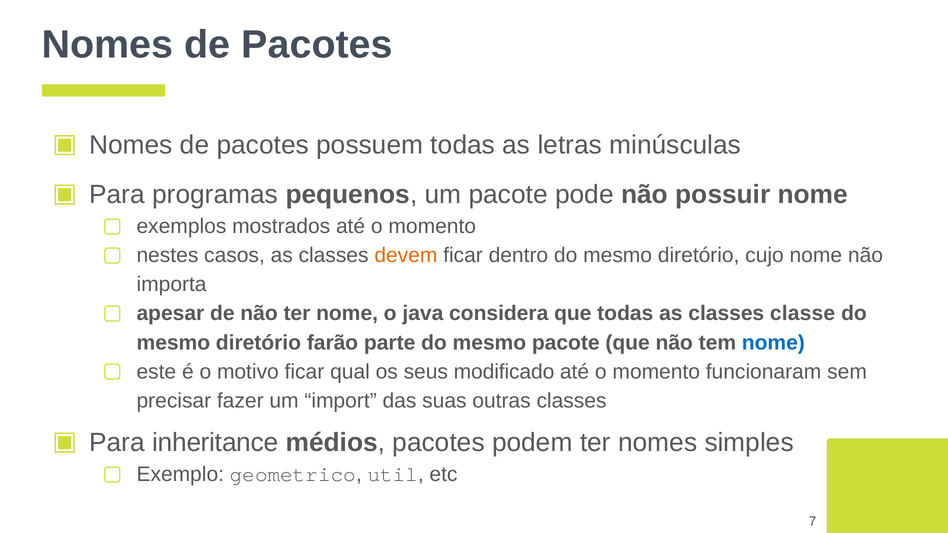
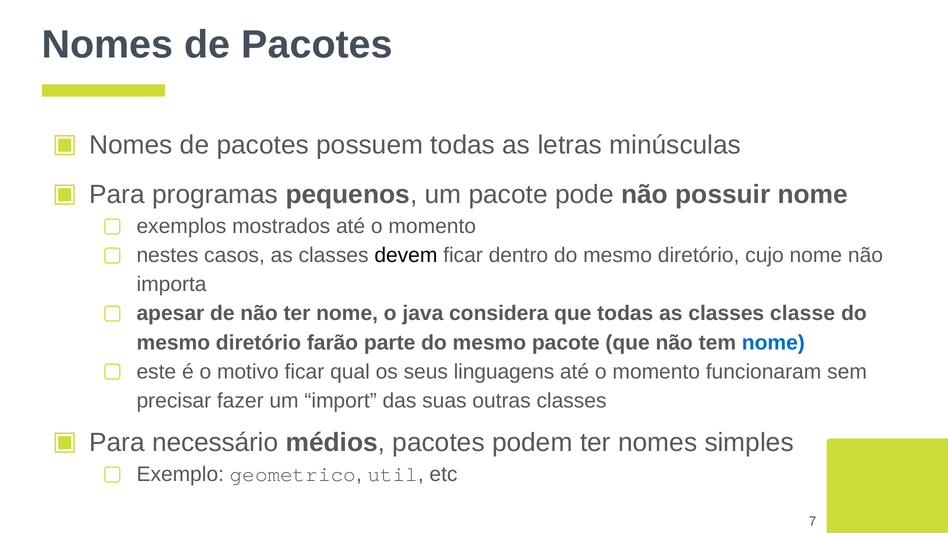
devem colour: orange -> black (406, 256)
modificado: modificado -> linguagens (504, 372)
inheritance: inheritance -> necessário (215, 443)
